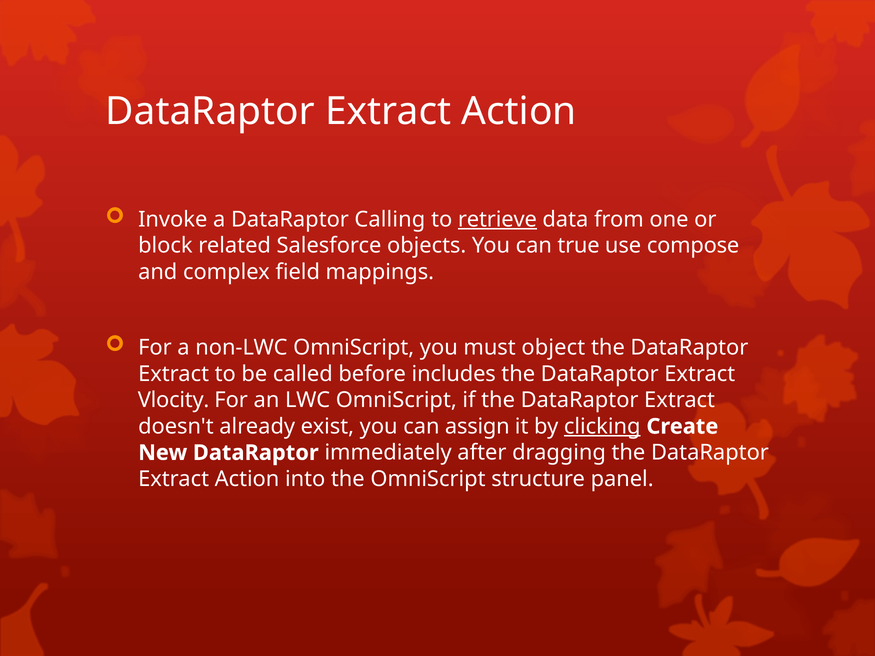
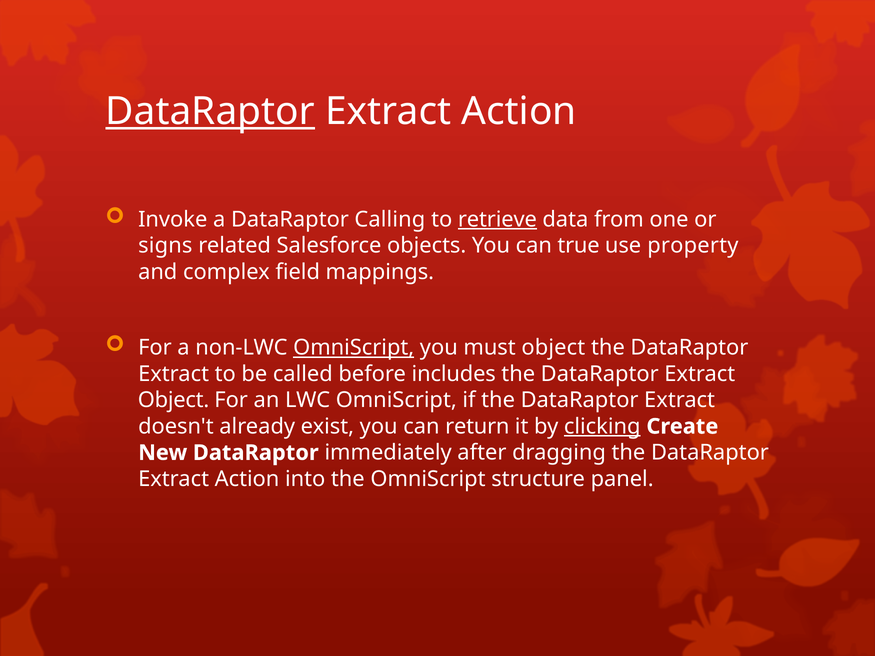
DataRaptor underline: none -> present (210, 112)
block: block -> signs (165, 246)
compose: compose -> property (693, 246)
OmniScript underline: none -> present (354, 348)
Vlocity: Vlocity -> Object (174, 400)
assign: assign -> return (477, 427)
